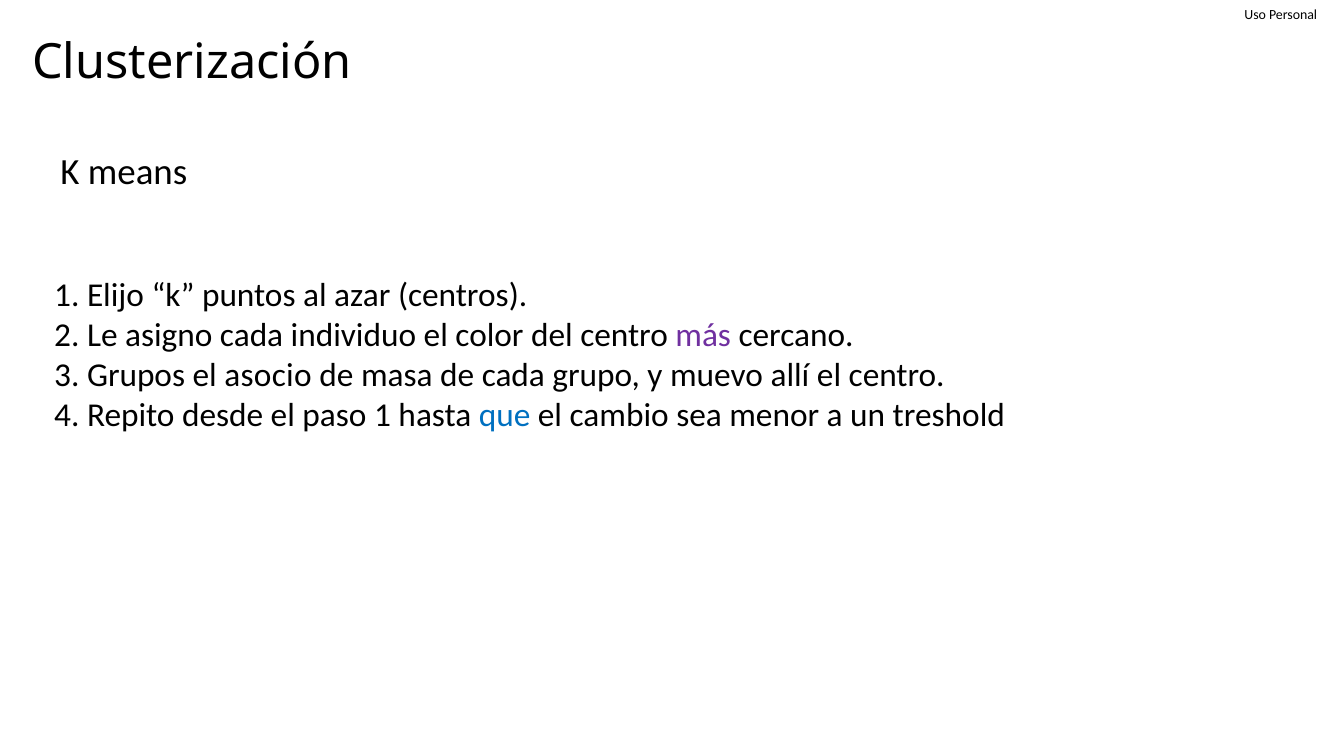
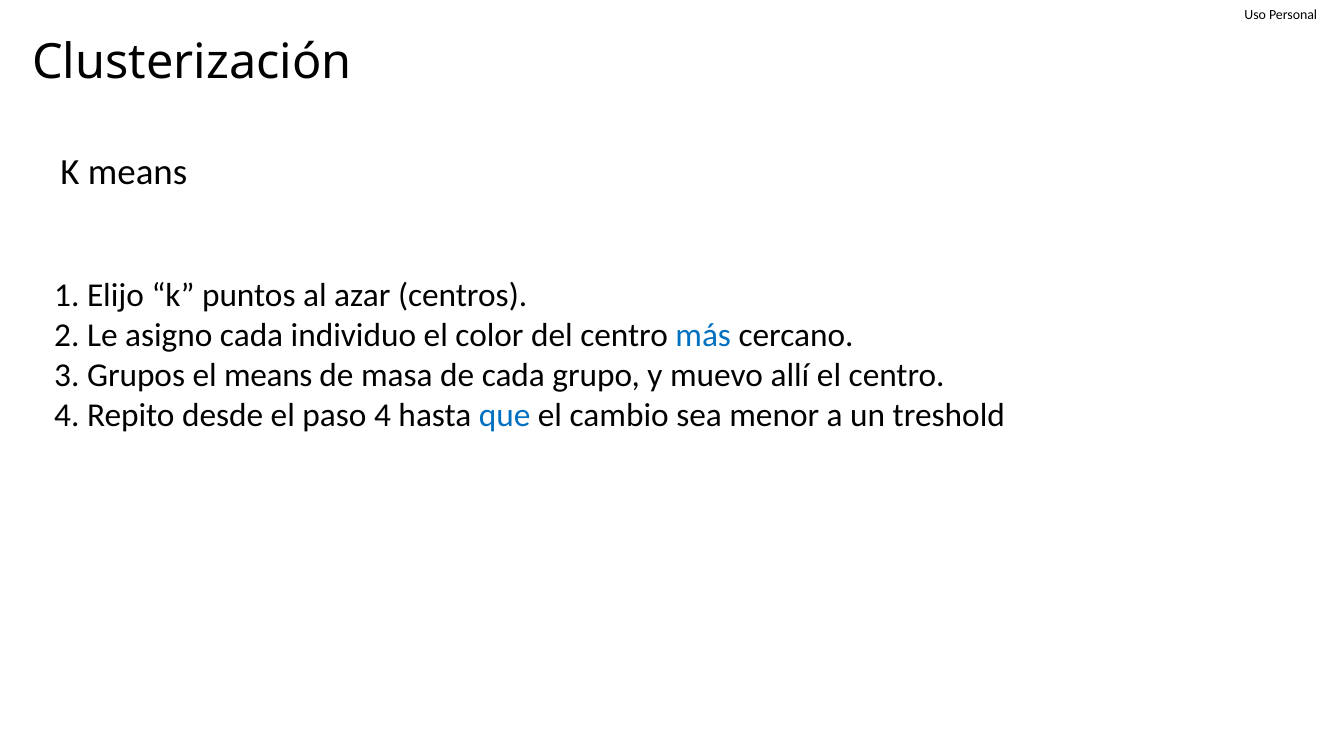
más colour: purple -> blue (703, 335)
el asocio: asocio -> means (268, 375)
paso 1: 1 -> 4 (383, 415)
